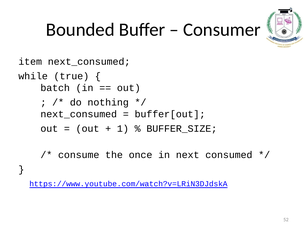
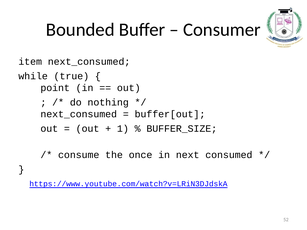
batch: batch -> point (55, 88)
